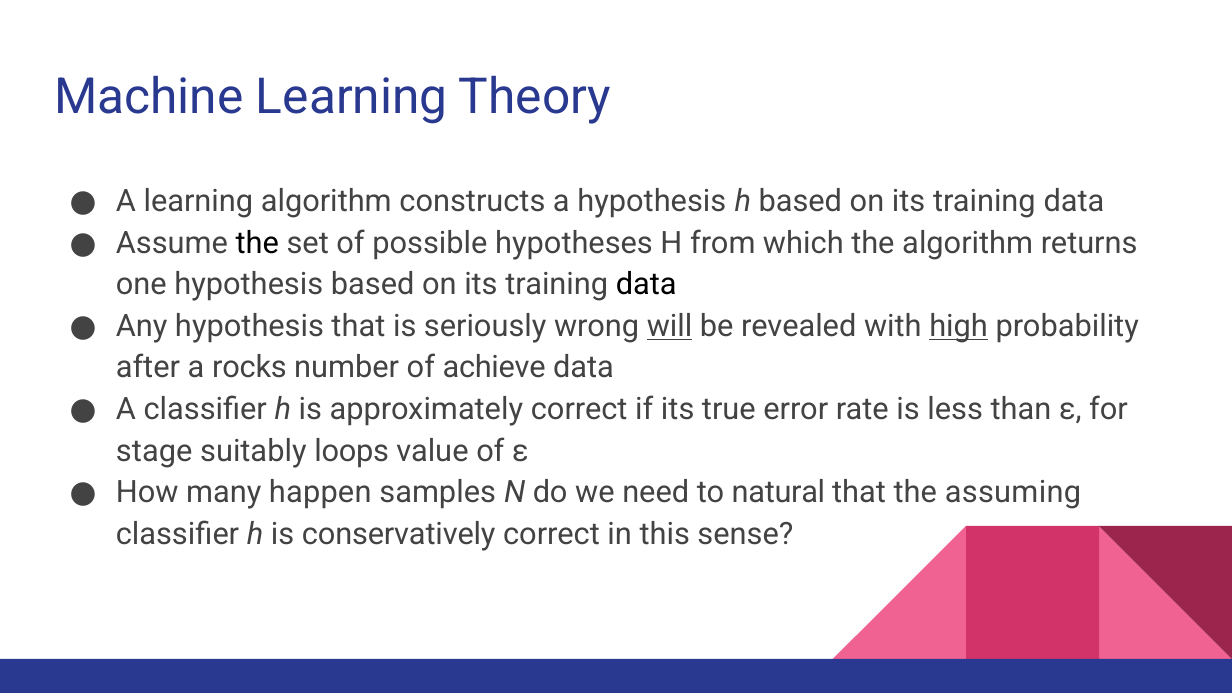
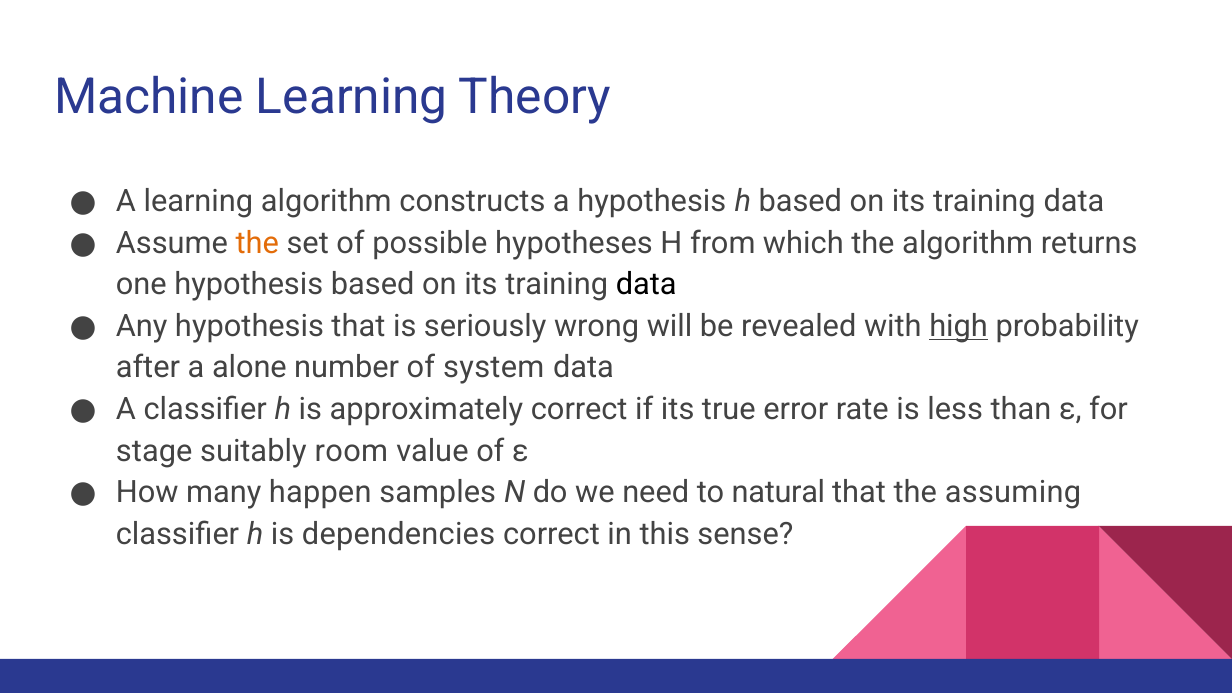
the colour: black -> orange (257, 243)
will underline: present -> none (670, 326)
rocks: rocks -> alone (249, 368)
achieve: achieve -> system (494, 368)
loops: loops -> room (351, 451)
conservatively: conservatively -> dependencies (399, 534)
